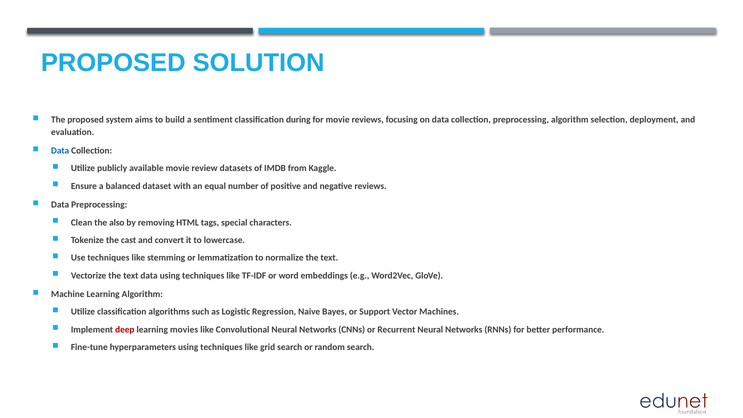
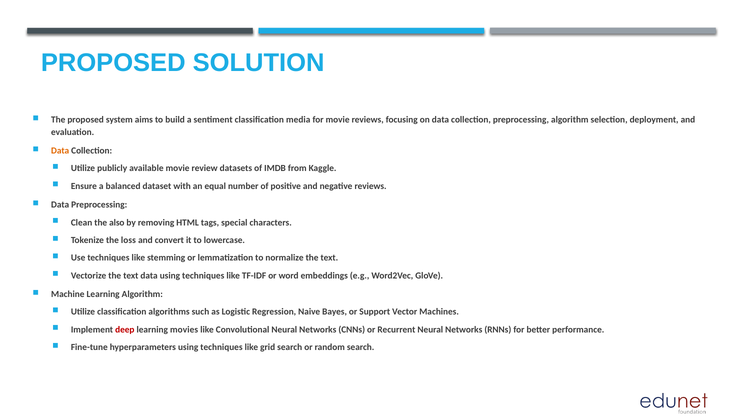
during: during -> media (298, 120)
Data colour: blue -> orange (60, 151)
cast: cast -> loss (128, 240)
